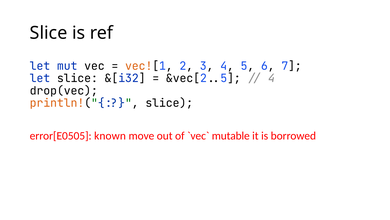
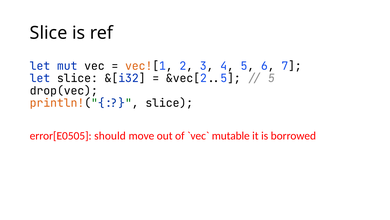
4: 4 -> 5 (271, 78)
known: known -> should (110, 136)
